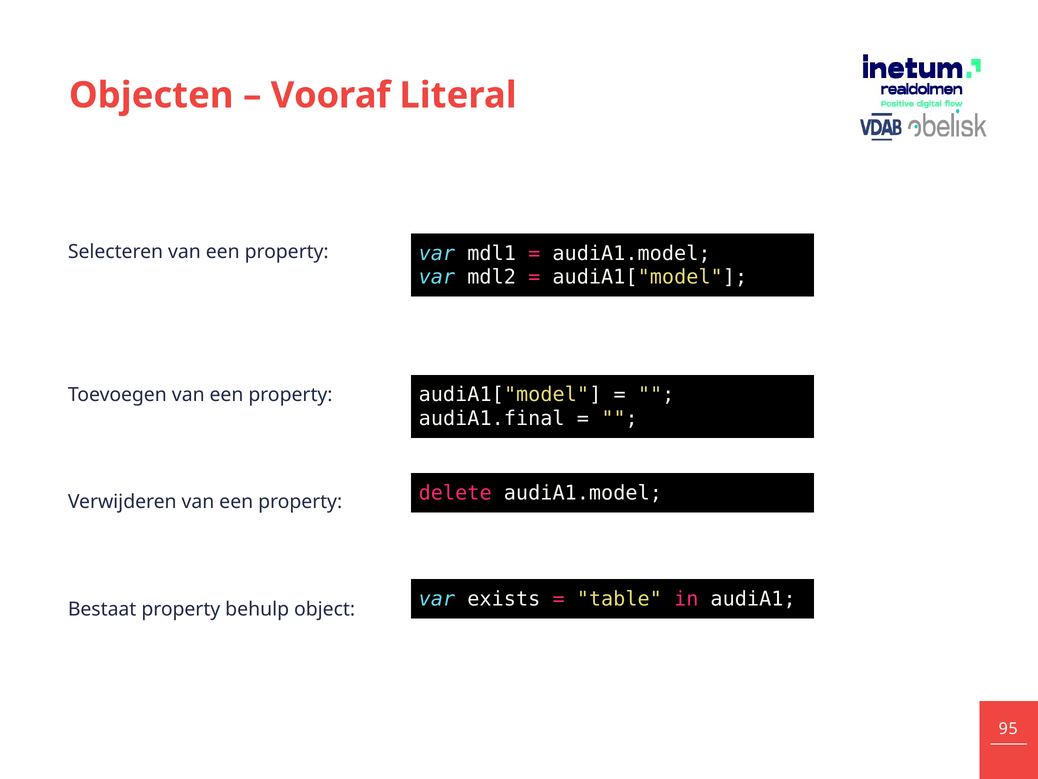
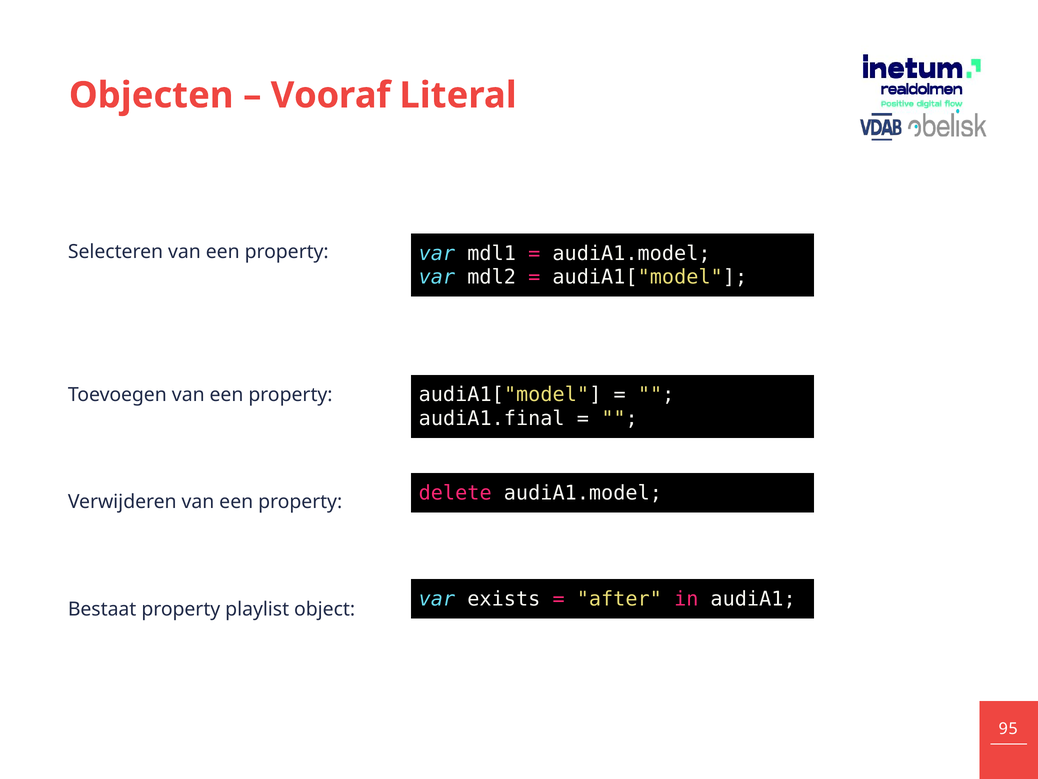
table: table -> after (619, 599)
behulp: behulp -> playlist (257, 609)
